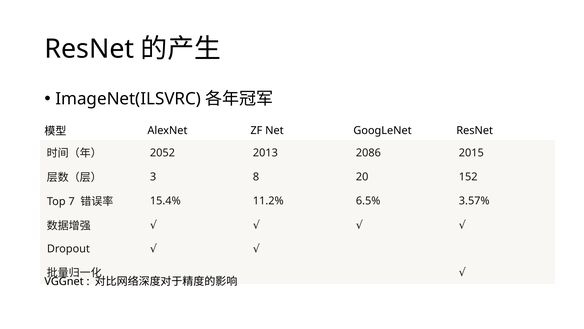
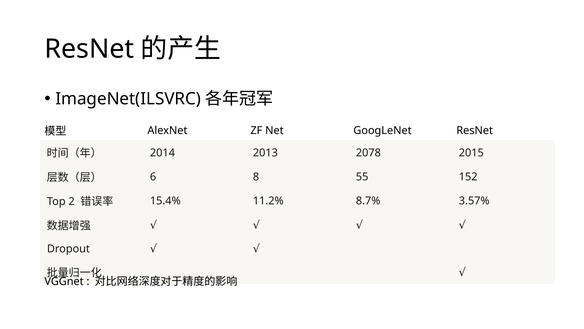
2052: 2052 -> 2014 (162, 153)
2086: 2086 -> 2078 (368, 153)
3: 3 -> 6 (153, 177)
20: 20 -> 55 (362, 177)
7: 7 -> 2 (72, 201)
6.5%: 6.5% -> 8.7% (368, 201)
